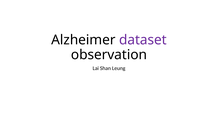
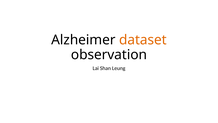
dataset colour: purple -> orange (143, 40)
